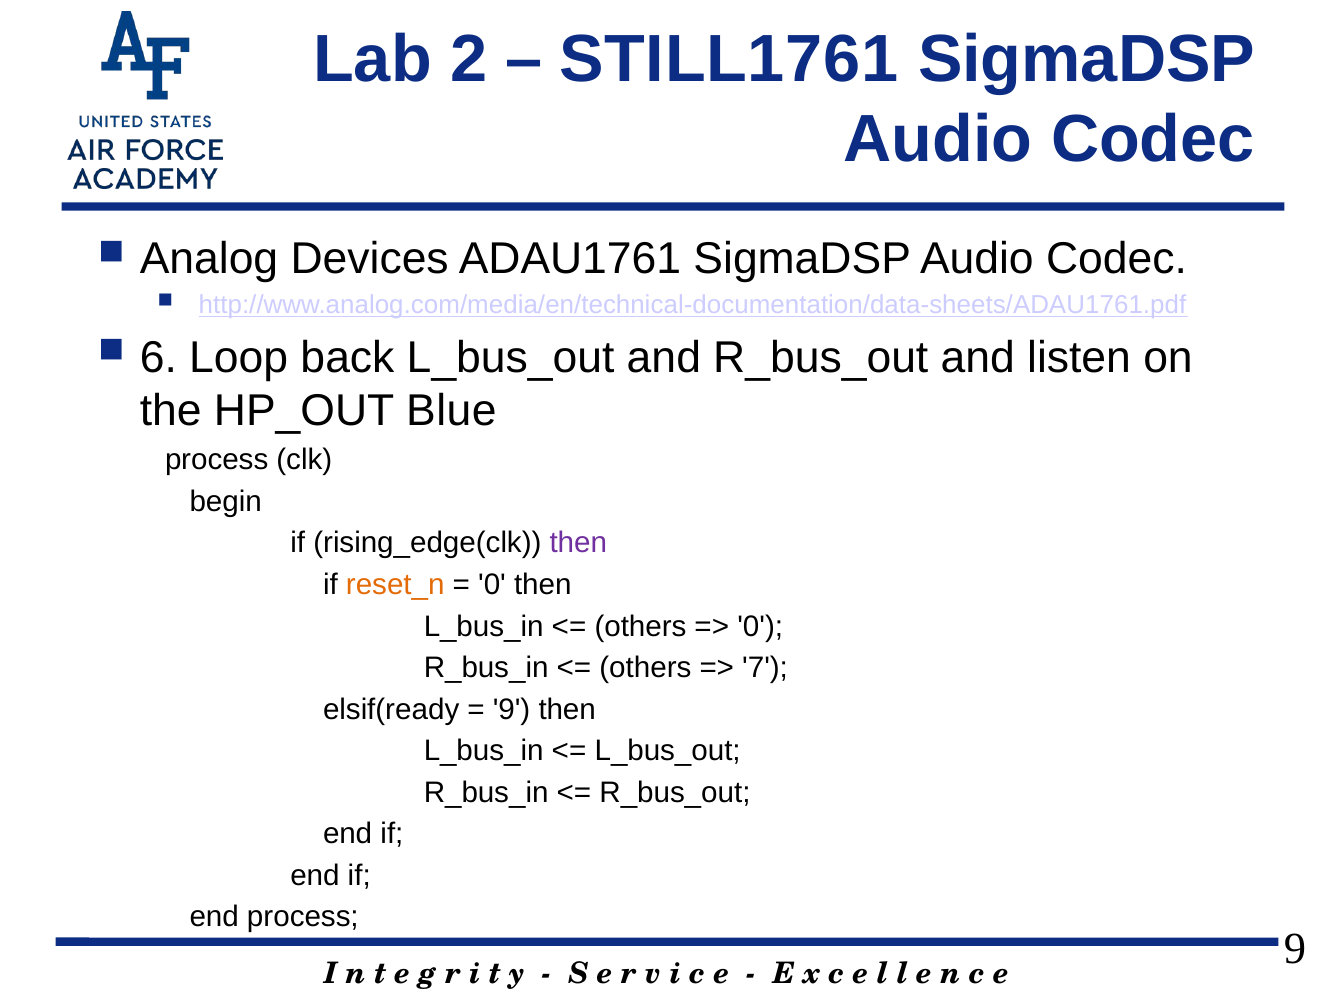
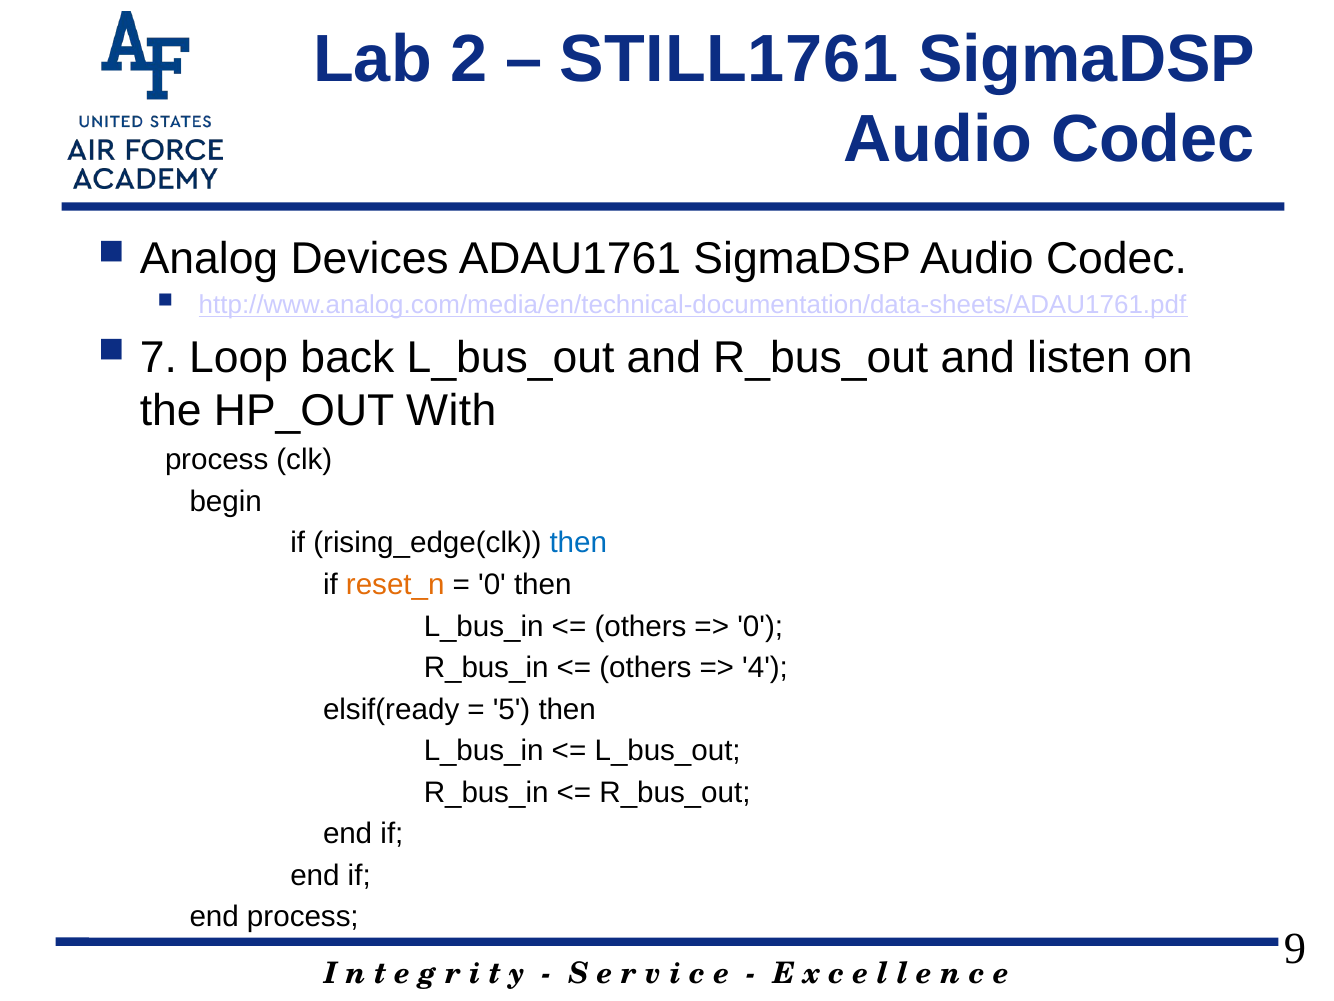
6: 6 -> 7 (158, 357)
Blue: Blue -> With (451, 411)
then colour: purple -> blue (578, 543)
7: 7 -> 4 (765, 667)
9: 9 -> 5 (512, 709)
